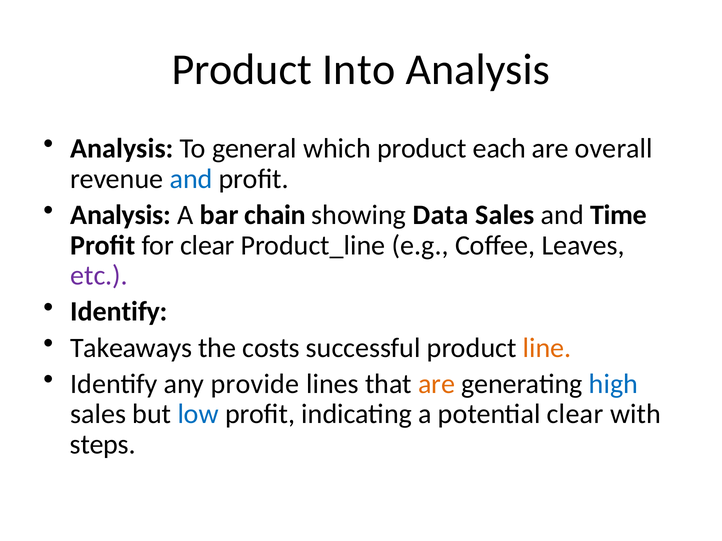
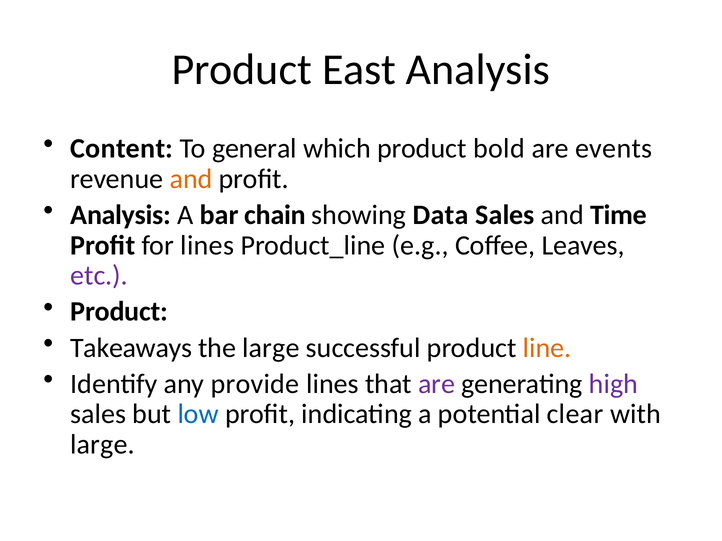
Into: Into -> East (359, 70)
Analysis: Analysis -> Content (122, 149)
each: each -> bold (499, 149)
overall: overall -> events (614, 149)
and colour: blue -> orange (191, 179)
for clear: clear -> lines (207, 246)
Identify: Identify -> Product (119, 312)
the costs: costs -> large (271, 348)
are colour: orange -> purple (437, 384)
high colour: blue -> purple (614, 384)
steps: steps -> large (103, 445)
